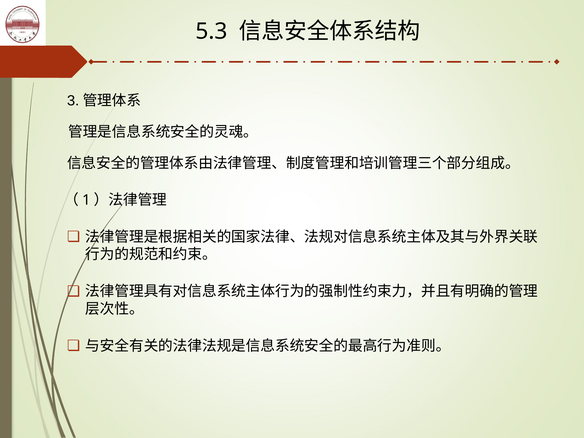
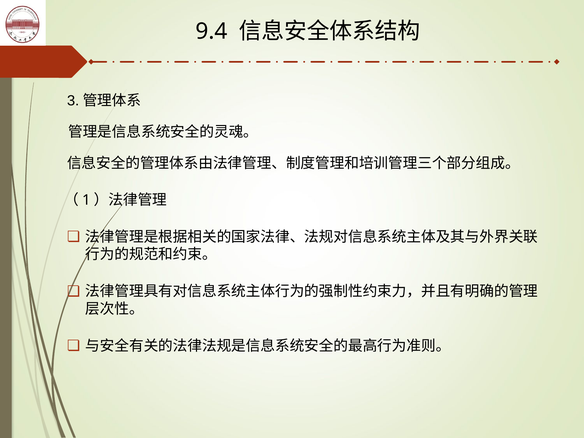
5.3: 5.3 -> 9.4 (211, 31)
